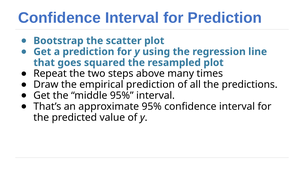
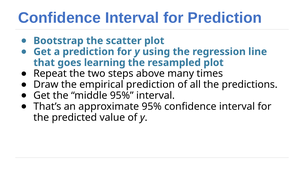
squared: squared -> learning (105, 63)
